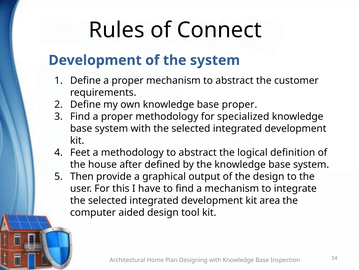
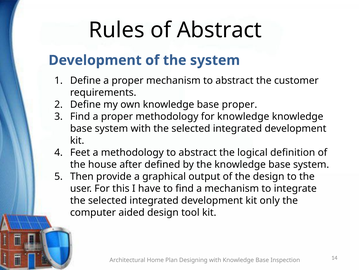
of Connect: Connect -> Abstract (219, 30)
for specialized: specialized -> knowledge (243, 116)
area: area -> only (270, 200)
